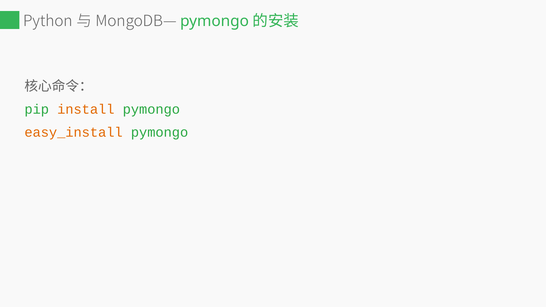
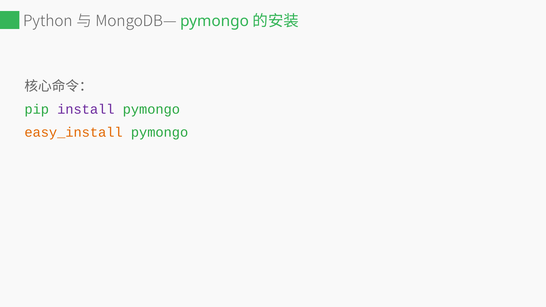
install colour: orange -> purple (86, 109)
